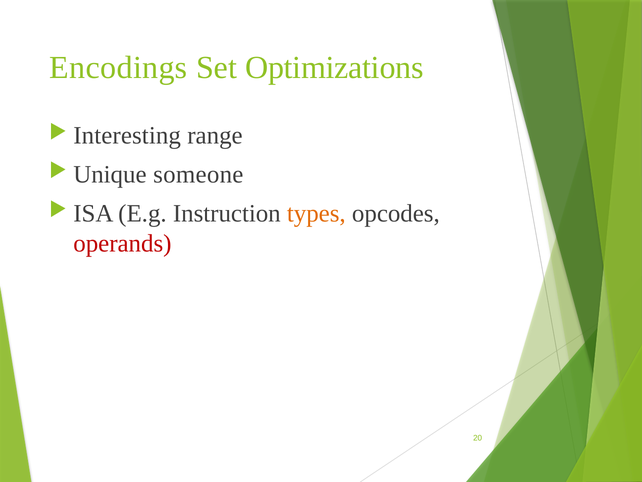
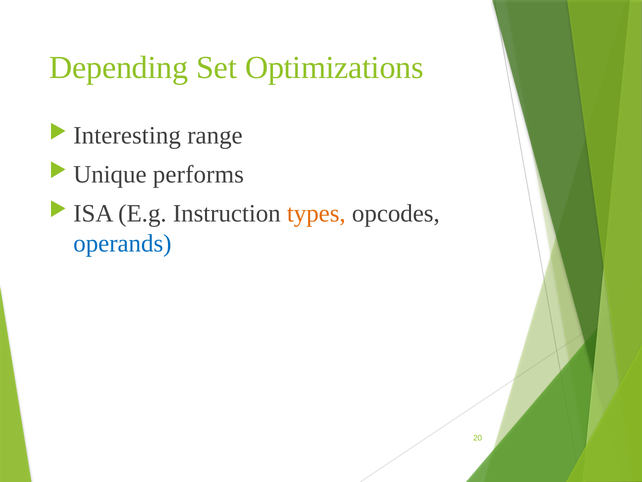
Encodings: Encodings -> Depending (119, 68)
someone: someone -> performs (198, 174)
operands colour: red -> blue (122, 243)
